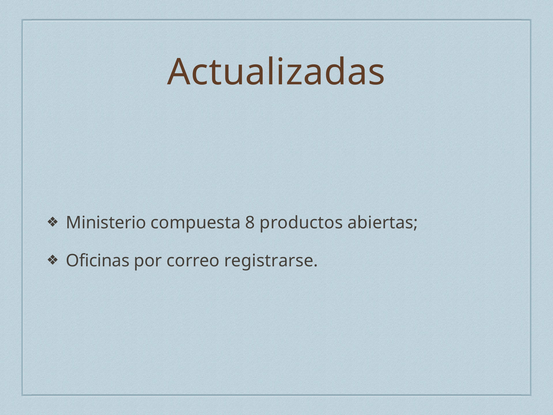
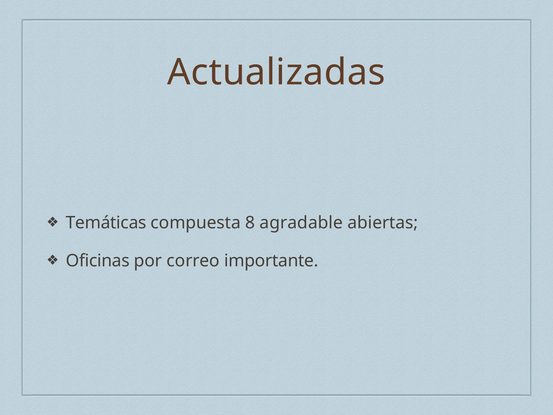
Ministerio: Ministerio -> Temáticas (106, 222)
productos: productos -> agradable (301, 222)
registrarse: registrarse -> importante (271, 261)
